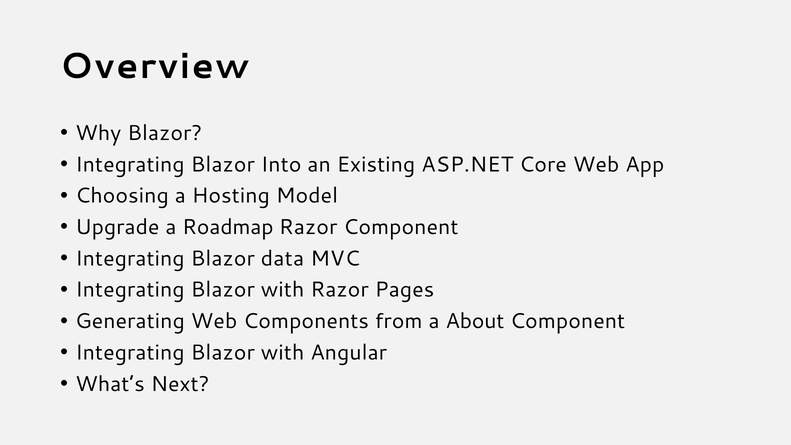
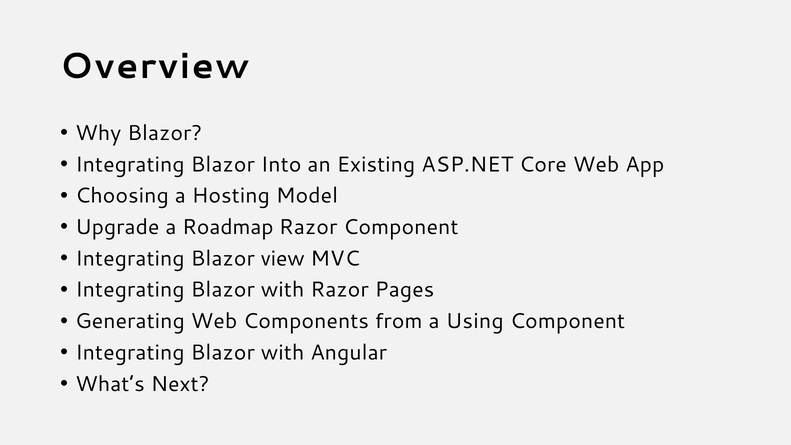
data: data -> view (283, 259)
About: About -> Using (475, 321)
